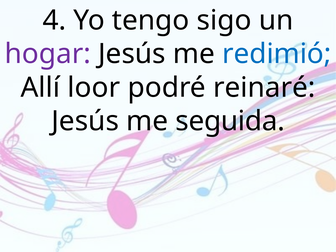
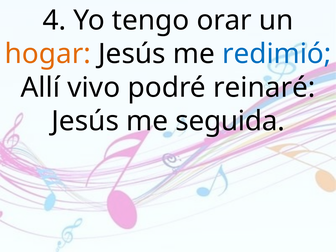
sigo: sigo -> orar (224, 20)
hogar colour: purple -> orange (48, 54)
loor: loor -> vivo (94, 88)
